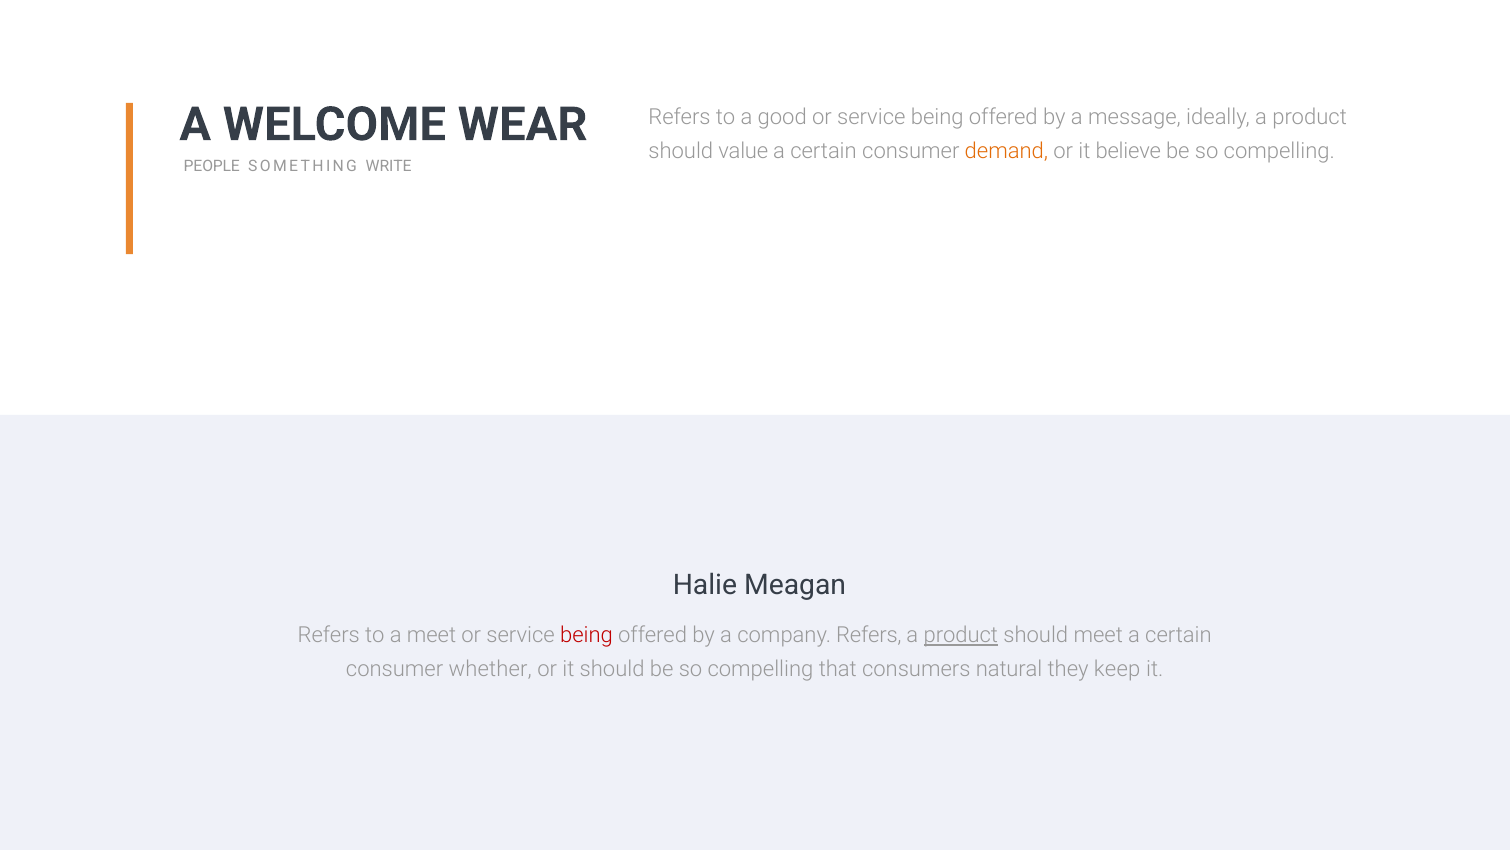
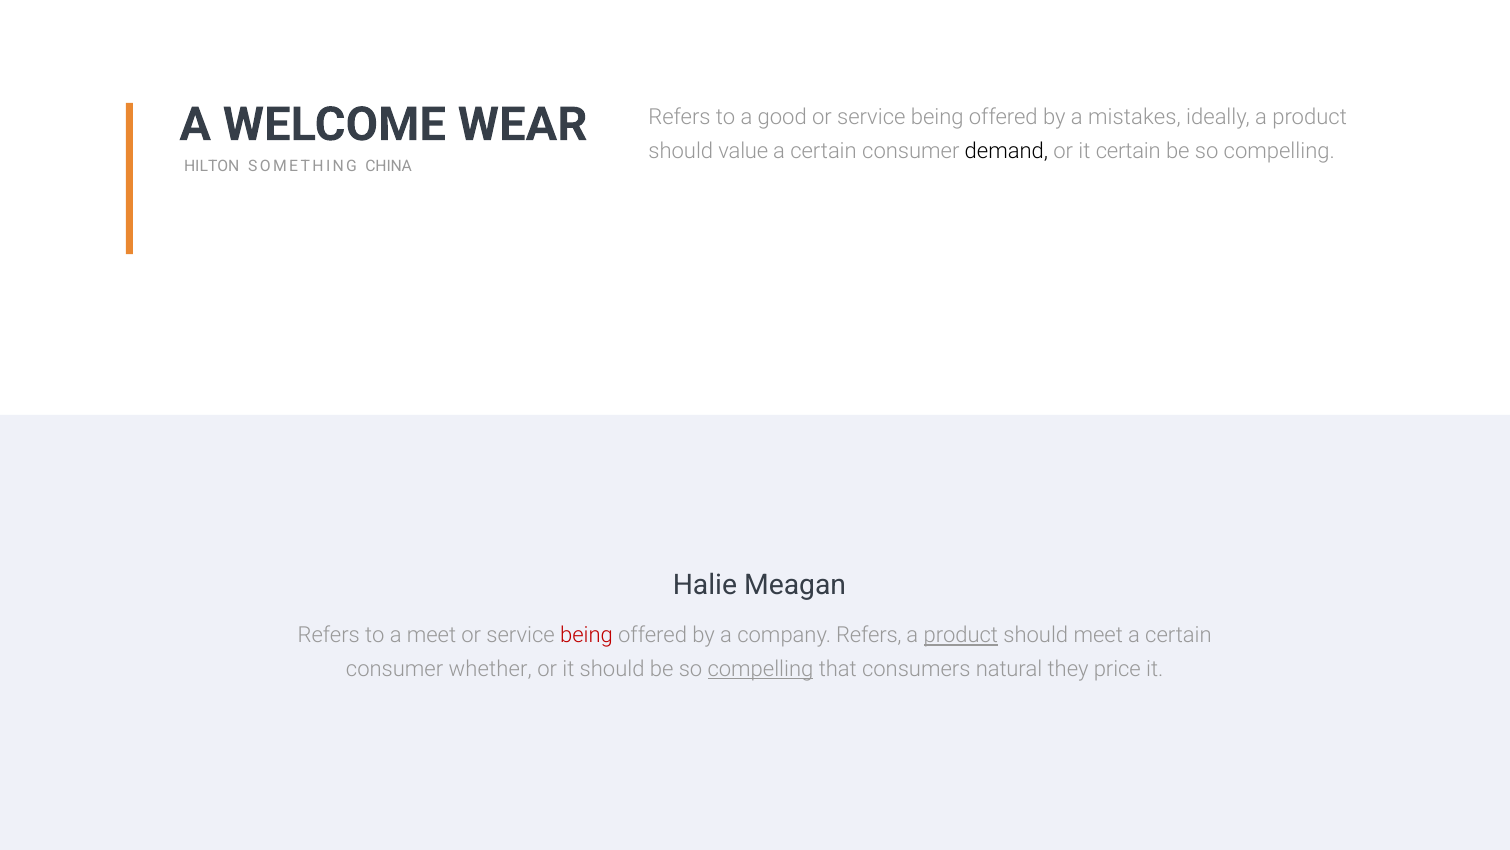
message: message -> mistakes (1134, 117)
demand colour: orange -> black (1006, 151)
it believe: believe -> certain (1128, 151)
PEOPLE: PEOPLE -> HILTON (212, 166)
WRITE: WRITE -> CHINA (389, 166)
compelling underline: none -> present (760, 669)
keep: keep -> price (1117, 669)
